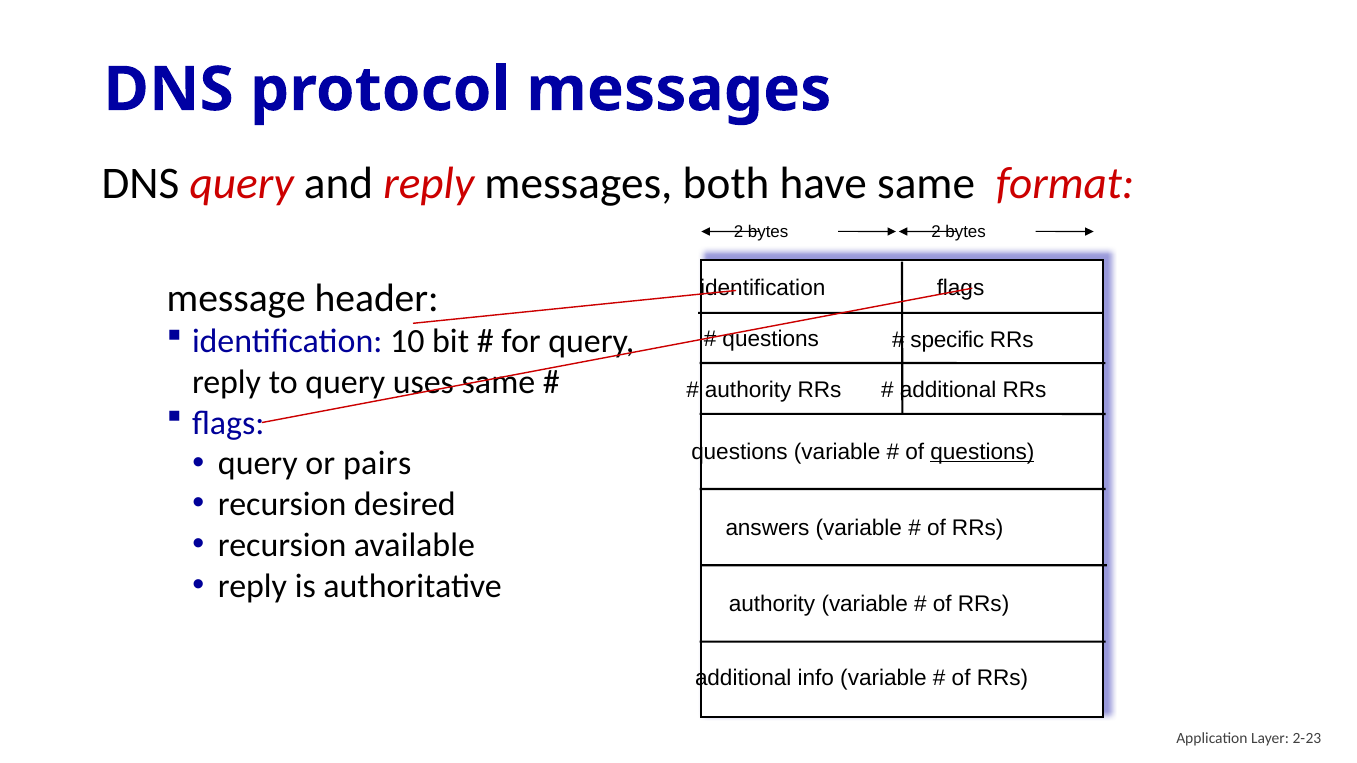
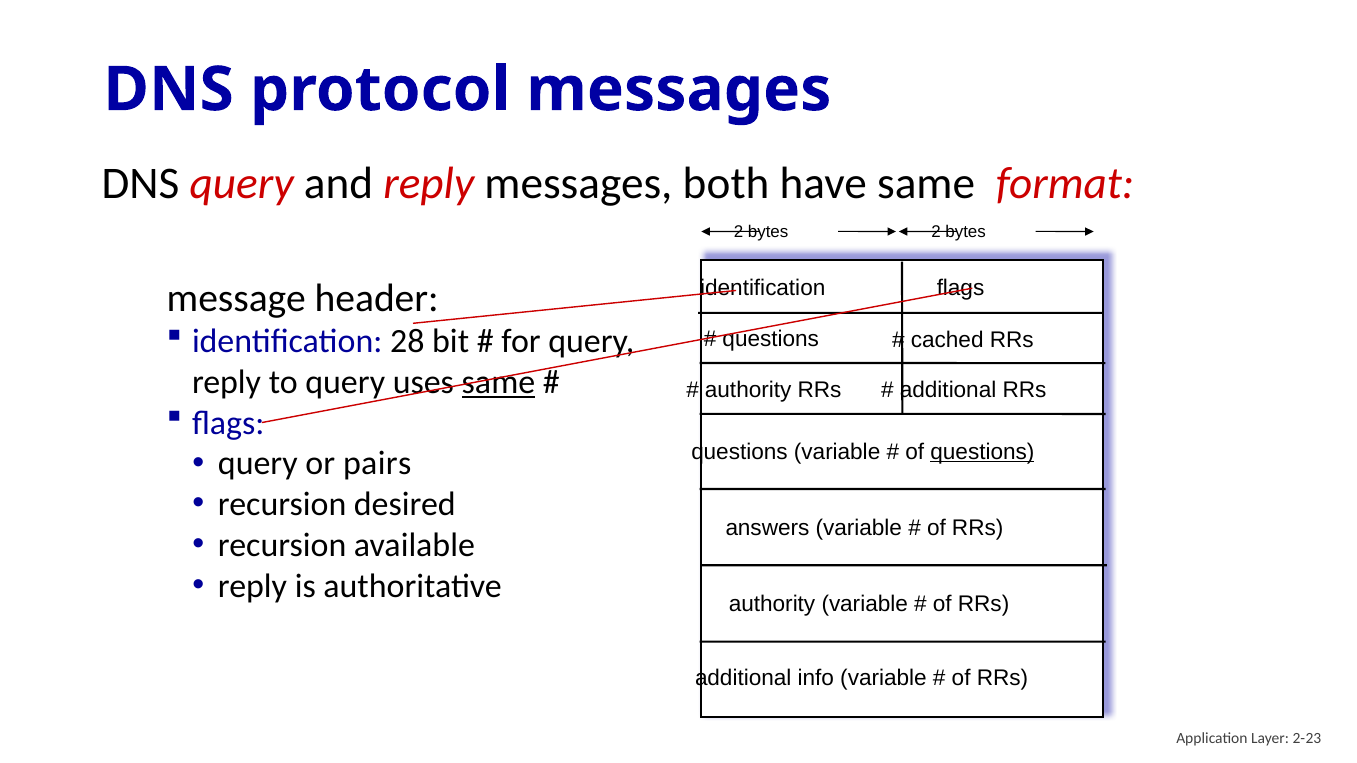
10: 10 -> 28 (407, 342)
specific: specific -> cached (947, 340)
same underline: none -> present (498, 383)
